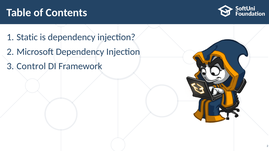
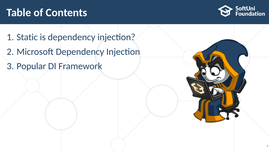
Control: Control -> Popular (31, 66)
